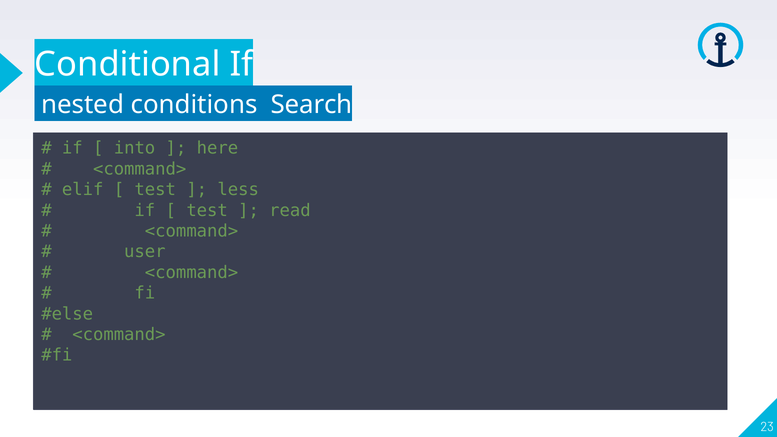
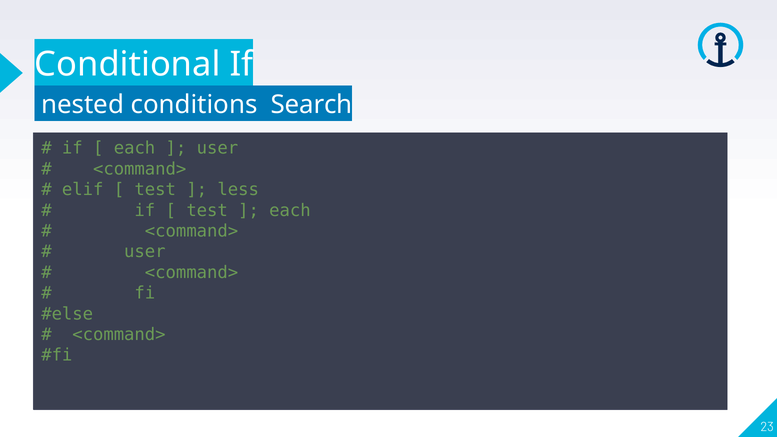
into: into -> each (135, 148)
here: here -> user (217, 148)
read: read -> each (290, 210)
